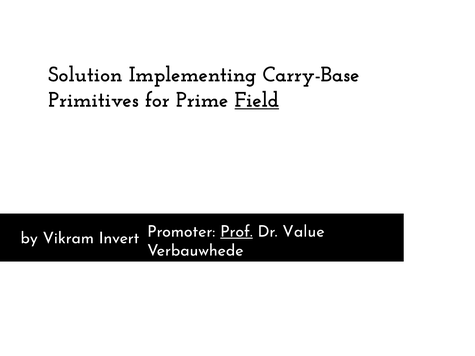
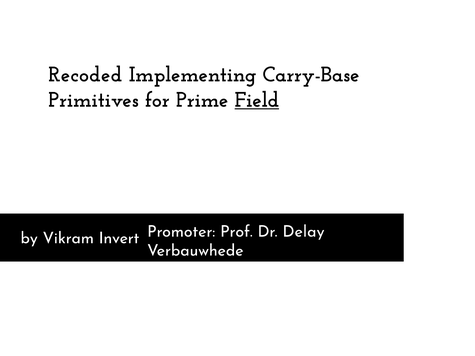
Solution: Solution -> Recoded (85, 74)
Prof underline: present -> none (236, 232)
Value: Value -> Delay (303, 232)
